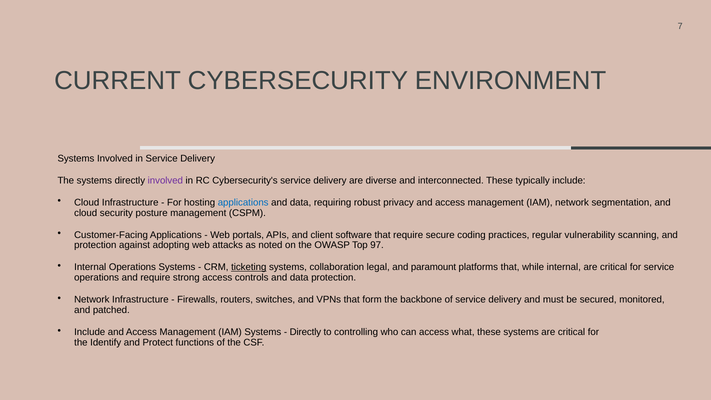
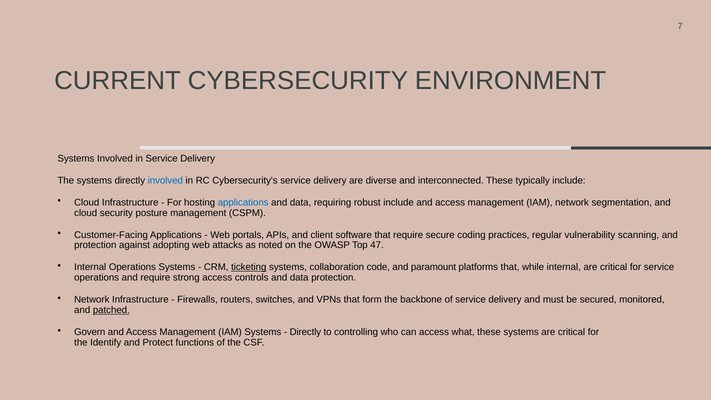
involved colour: purple -> blue (165, 180)
robust privacy: privacy -> include (399, 202)
97: 97 -> 47 (377, 245)
legal: legal -> code (378, 267)
patched underline: none -> present (111, 310)
Include: Include -> Govern (90, 332)
